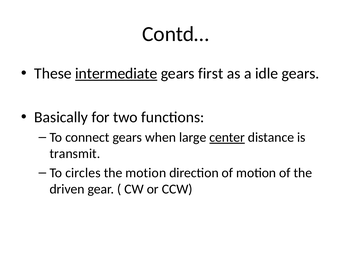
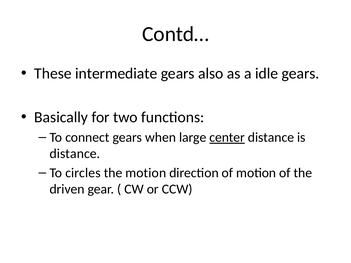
intermediate underline: present -> none (116, 74)
first: first -> also (211, 74)
transmit: transmit -> distance (75, 154)
